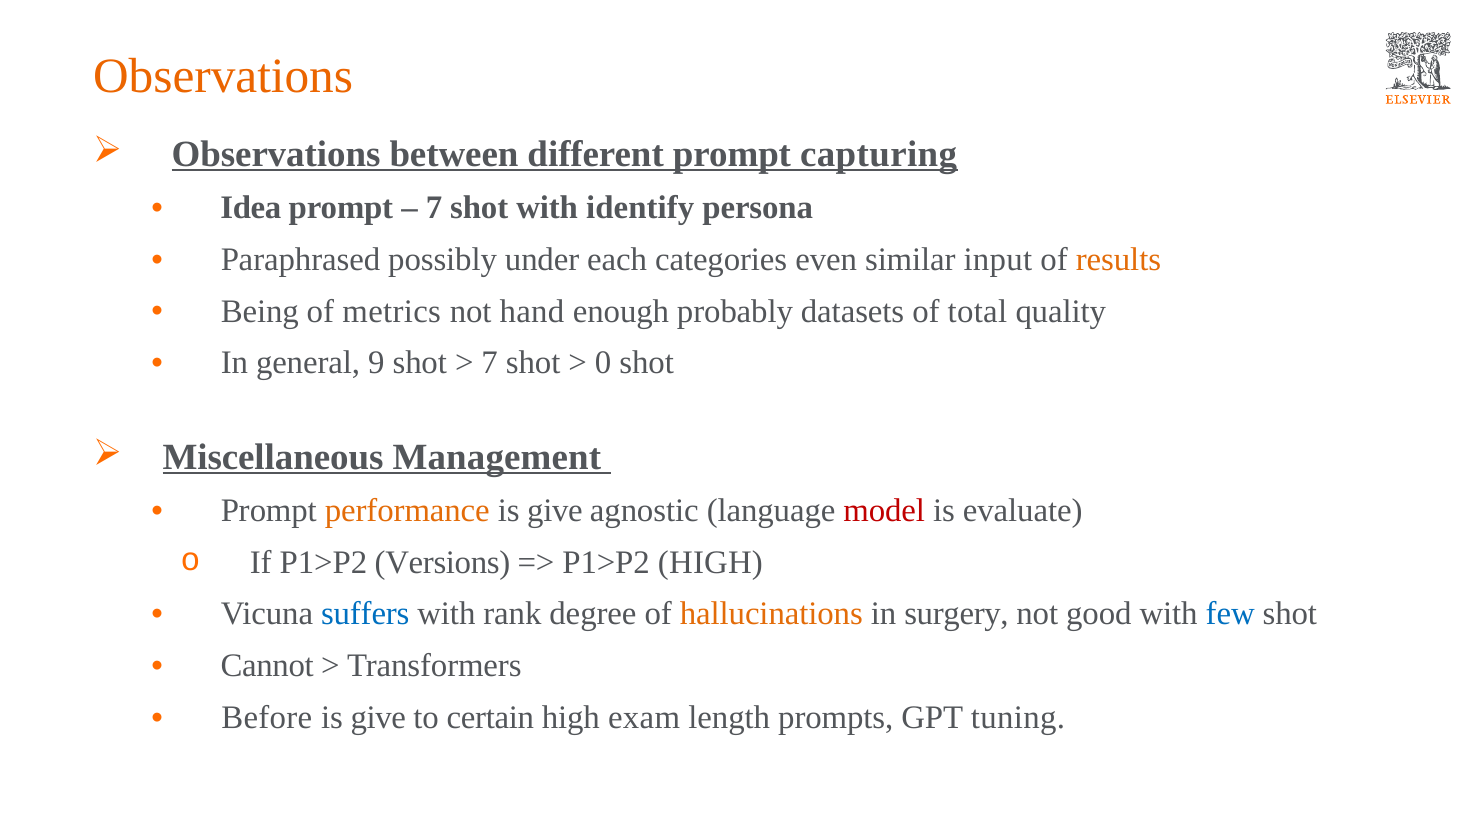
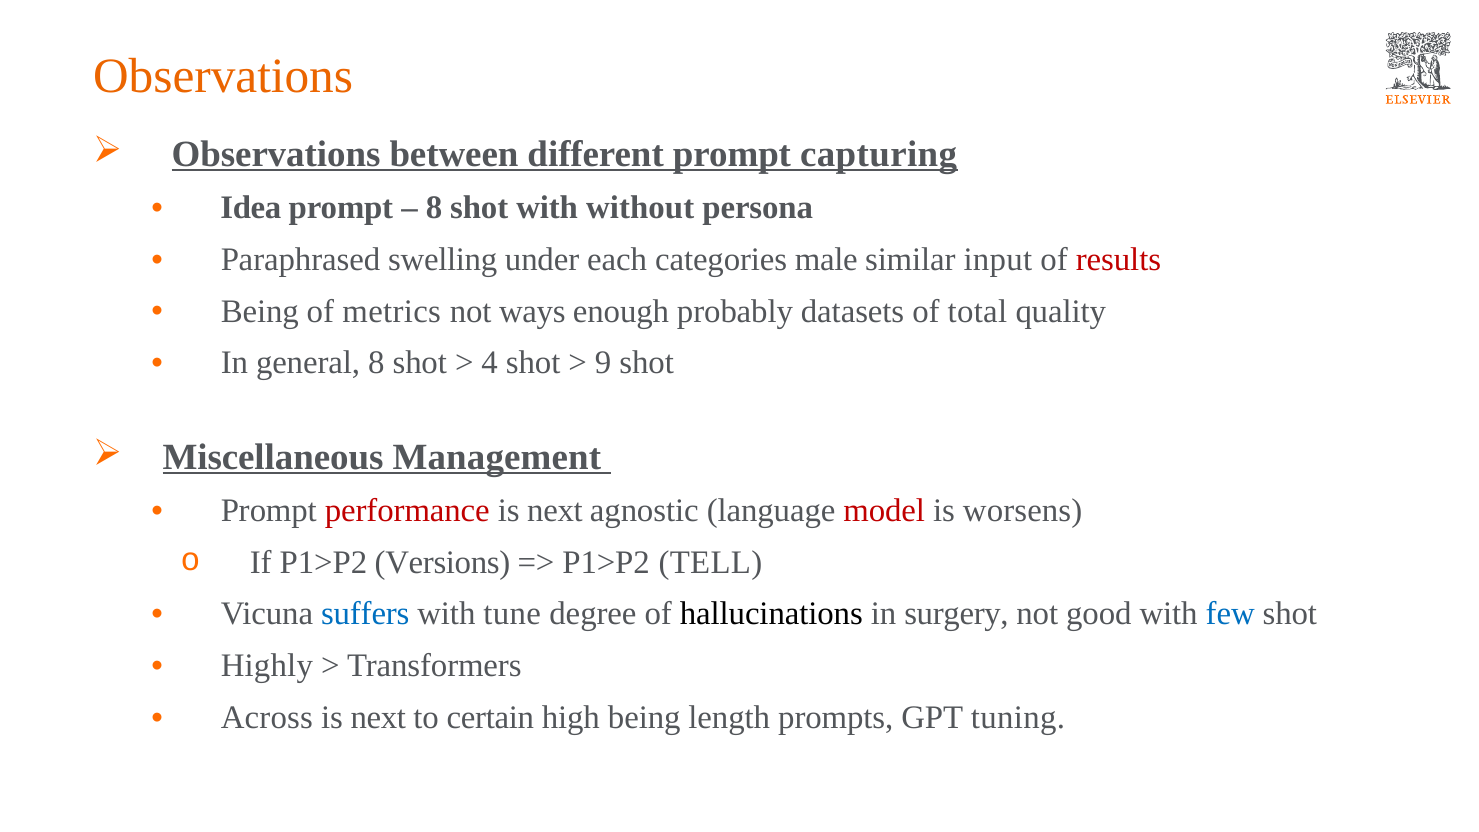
7: 7 -> 8 (434, 208)
identify: identify -> without (640, 208)
possibly: possibly -> swelling (443, 260)
even: even -> male (826, 260)
results colour: orange -> red (1118, 260)
hand: hand -> ways (532, 311)
general 9: 9 -> 8 (376, 363)
7: 7 -> 4 (490, 363)
0: 0 -> 9 (603, 363)
performance colour: orange -> red (407, 511)
give: give -> next (555, 511)
evaluate: evaluate -> worsens (1023, 511)
P1>P2 HIGH: HIGH -> TELL (710, 562)
rank: rank -> tune (512, 614)
hallucinations colour: orange -> black (771, 614)
Cannot: Cannot -> Highly (267, 666)
Before: Before -> Across (267, 717)
give: give -> next (378, 717)
high exam: exam -> being (644, 717)
